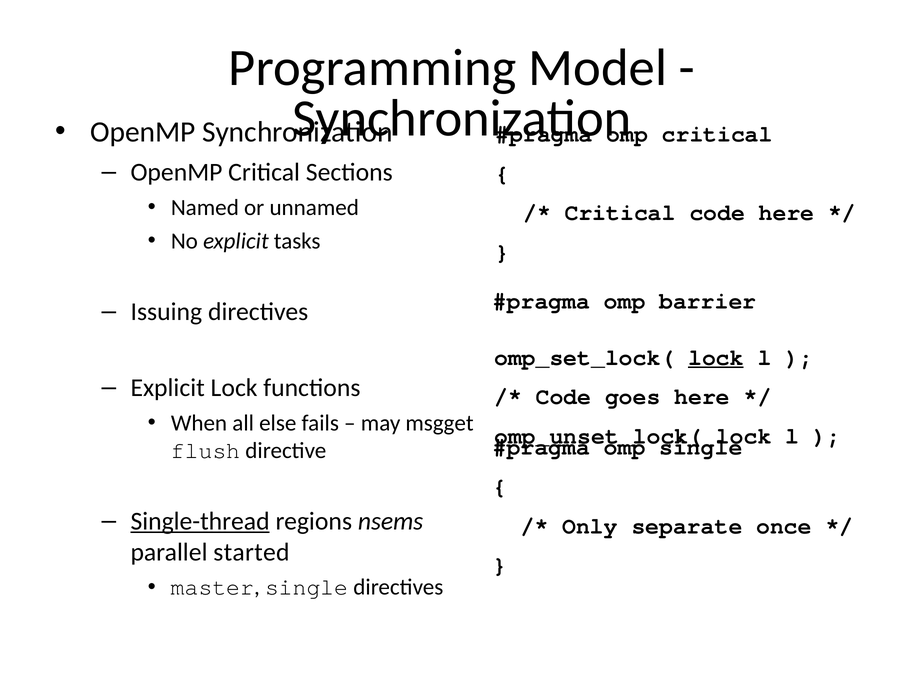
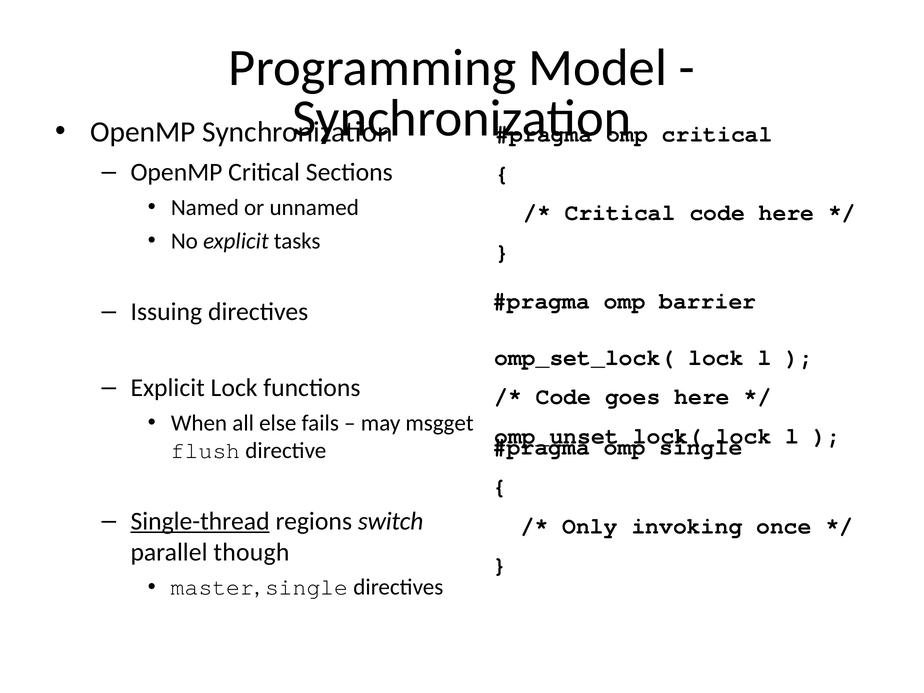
lock underline: present -> none (716, 358)
nsems: nsems -> switch (391, 521)
separate: separate -> invoking (687, 526)
started: started -> though (251, 552)
